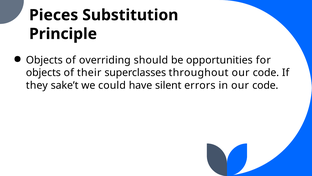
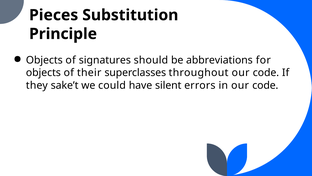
overriding: overriding -> signatures (105, 60)
opportunities: opportunities -> abbreviations (219, 60)
